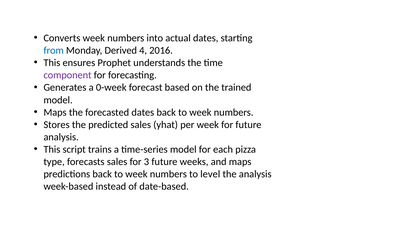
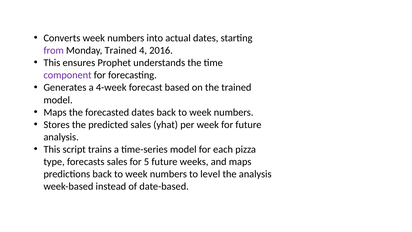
from colour: blue -> purple (54, 50)
Monday Derived: Derived -> Trained (121, 50)
0-week: 0-week -> 4-week (111, 87)
3: 3 -> 5 (147, 162)
